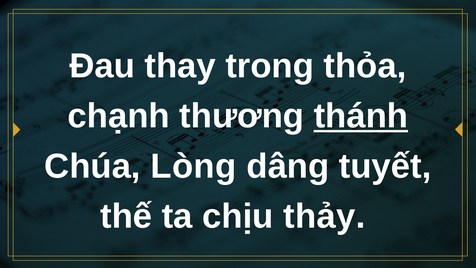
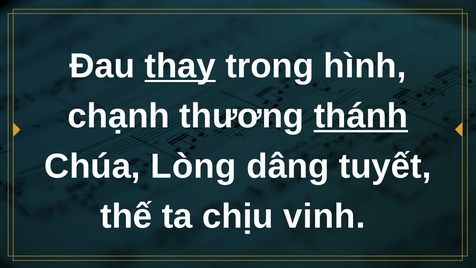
thay underline: none -> present (180, 66)
thỏa: thỏa -> hình (365, 66)
thảy: thảy -> vinh (324, 216)
